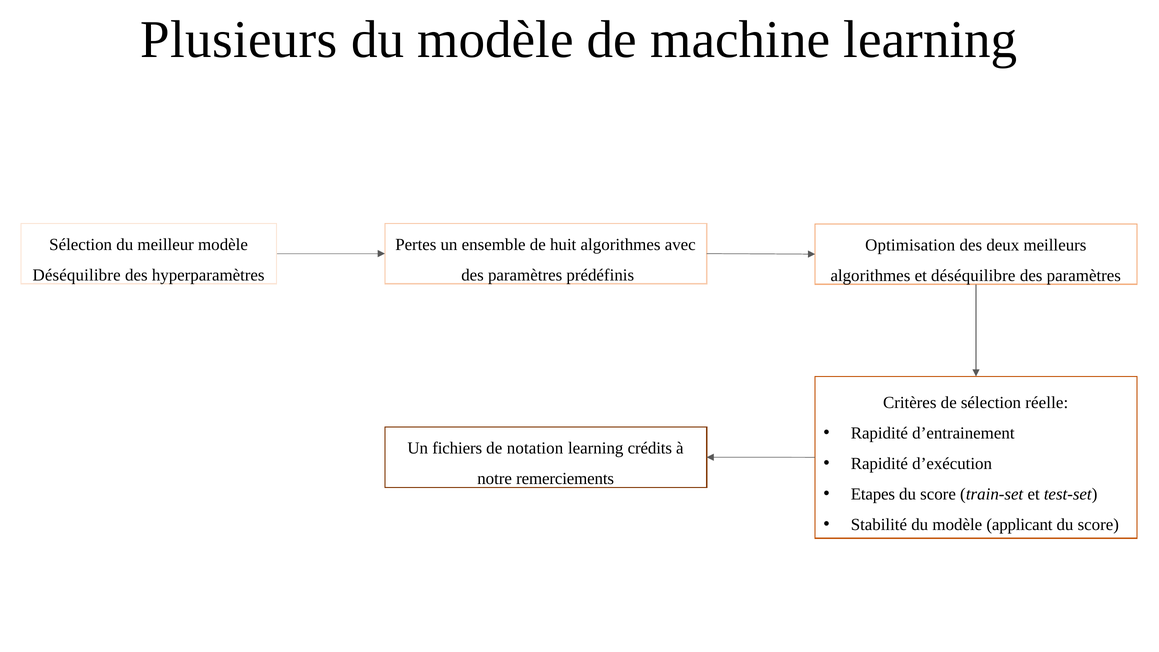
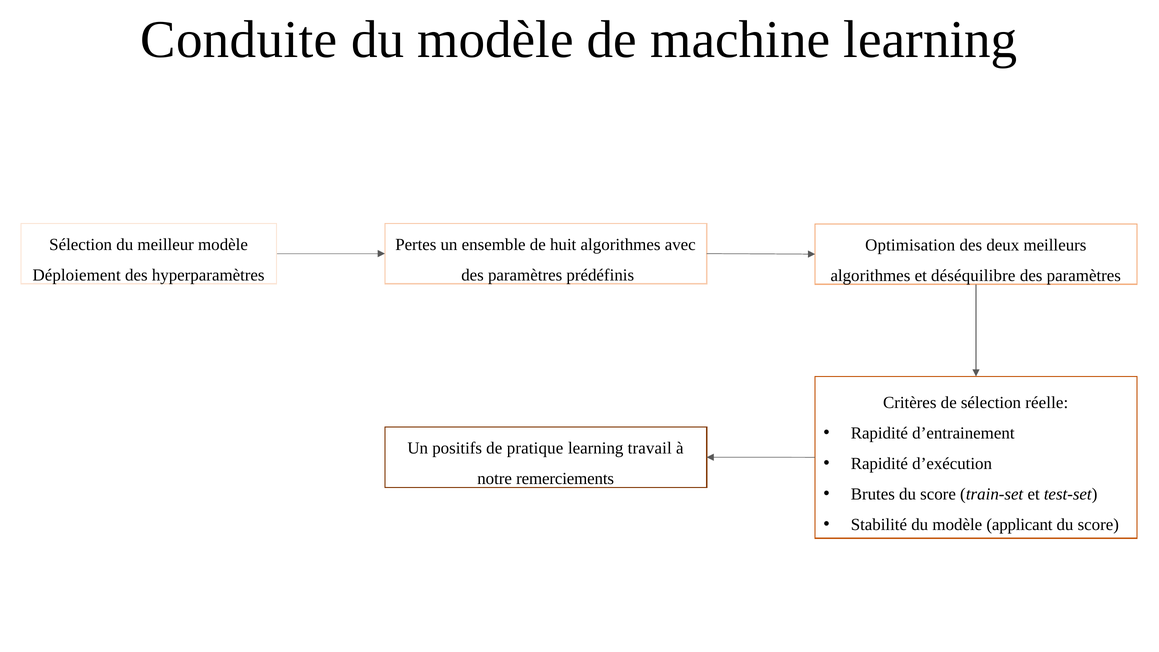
Plusieurs: Plusieurs -> Conduite (239, 40)
Déséquilibre: Déséquilibre -> Déploiement (77, 275)
fichiers: fichiers -> positifs (457, 448)
notation: notation -> pratique (535, 448)
crédits: crédits -> travail (650, 448)
Etapes: Etapes -> Brutes (873, 494)
